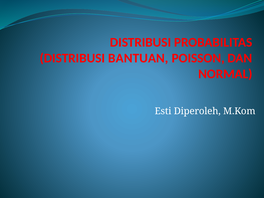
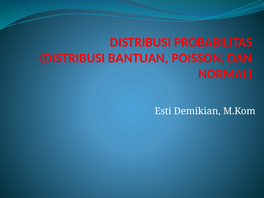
Diperoleh: Diperoleh -> Demikian (197, 111)
